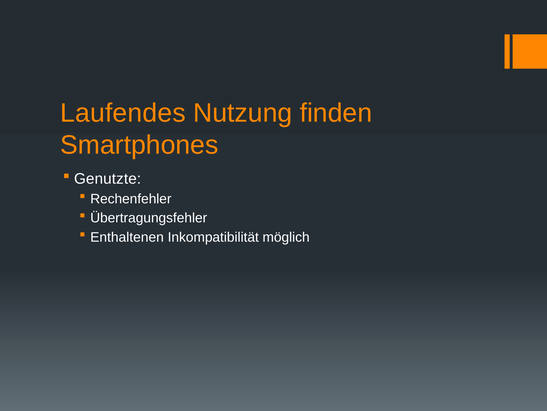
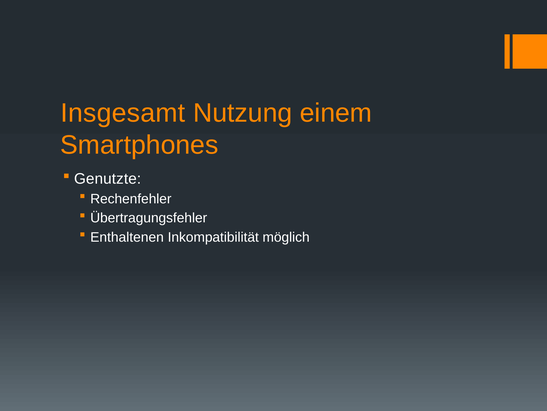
Laufendes: Laufendes -> Insgesamt (123, 113)
finden: finden -> einem (336, 113)
